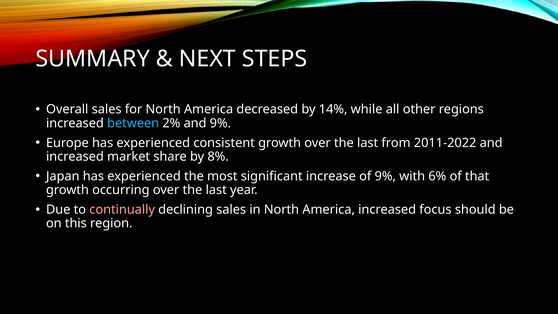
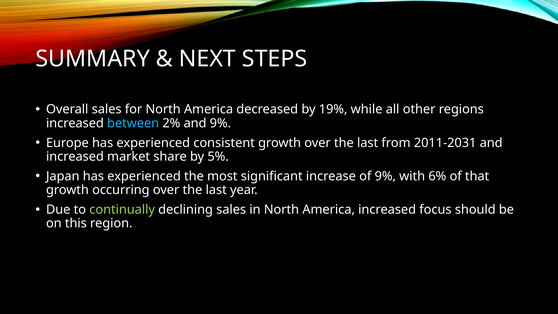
14%: 14% -> 19% (333, 109)
2011-2022: 2011-2022 -> 2011-2031 (445, 143)
8%: 8% -> 5% (218, 157)
continually colour: pink -> light green (122, 210)
